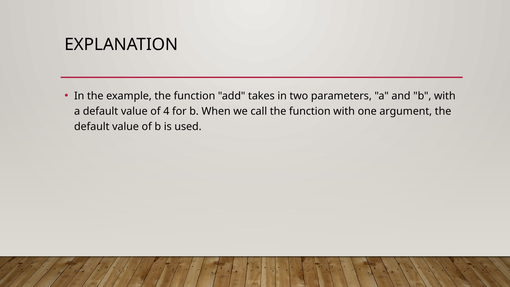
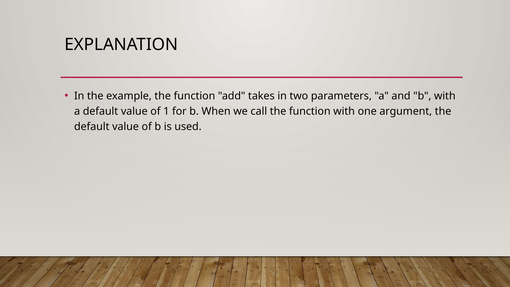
4: 4 -> 1 (166, 111)
